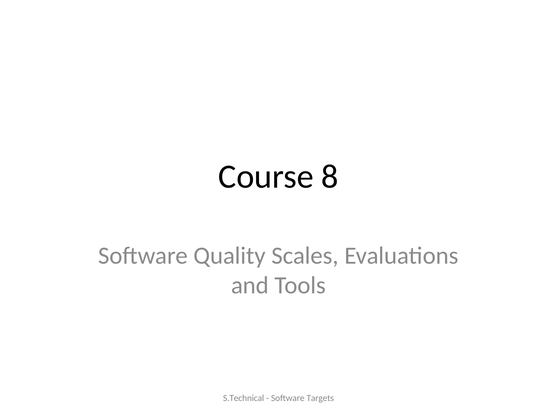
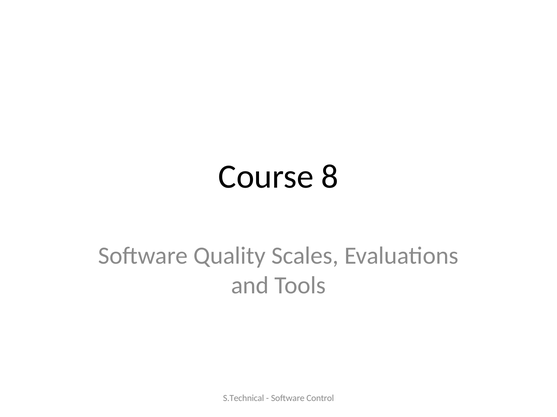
Targets: Targets -> Control (320, 399)
